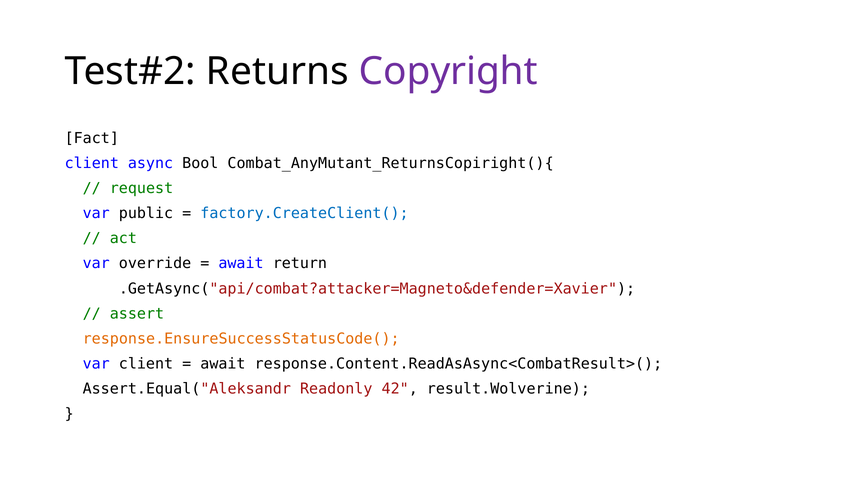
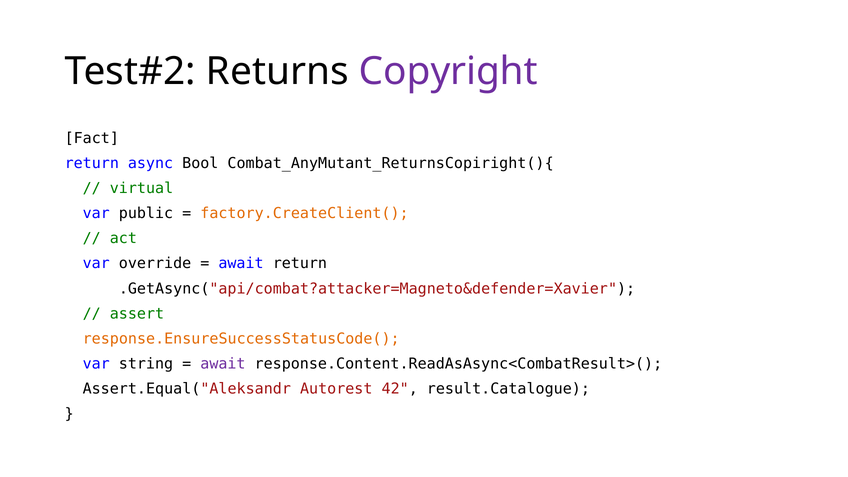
client: client -> return (92, 163)
request: request -> virtual (142, 188)
factory.CreateClient( colour: blue -> orange (304, 213)
var client: client -> string (146, 364)
await colour: black -> purple (223, 364)
Readonly: Readonly -> Autorest (336, 389)
result.Wolverine: result.Wolverine -> result.Catalogue (508, 389)
